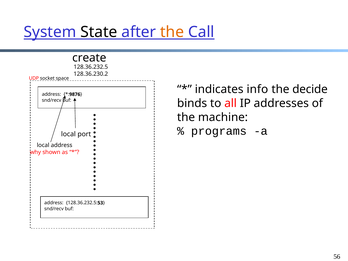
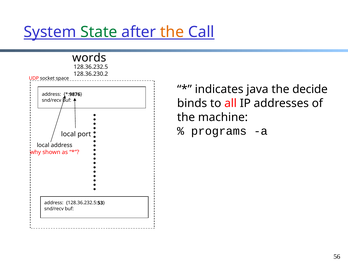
State colour: black -> green (99, 32)
create: create -> words (89, 58)
info: info -> java (257, 89)
